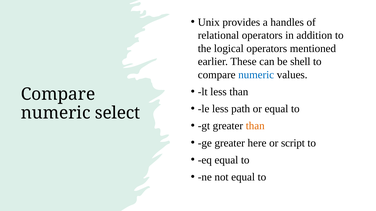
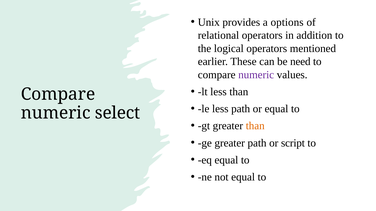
handles: handles -> options (287, 22)
shell: shell -> need (300, 62)
numeric colour: blue -> purple (256, 75)
greater here: here -> path (257, 143)
